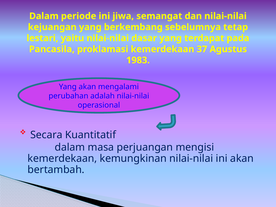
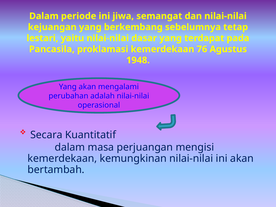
37: 37 -> 76 (202, 49)
1983: 1983 -> 1948 (138, 60)
